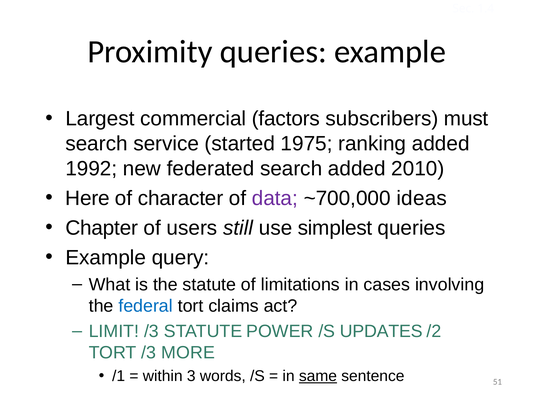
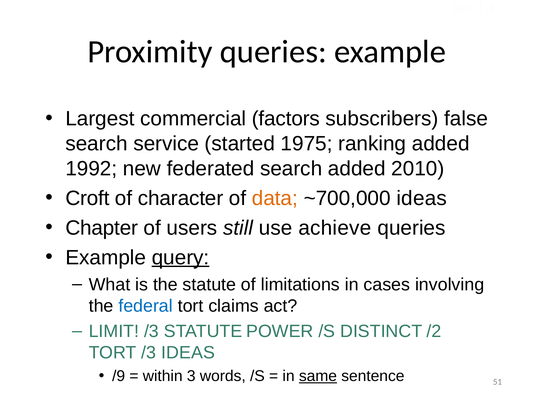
must: must -> false (466, 119)
Here: Here -> Croft (87, 198)
data colour: purple -> orange (275, 198)
simplest: simplest -> achieve (335, 228)
query underline: none -> present (181, 258)
UPDATES: UPDATES -> DISTINCT (381, 332)
/3 MORE: MORE -> IDEAS (188, 353)
/1: /1 -> /9 (119, 377)
